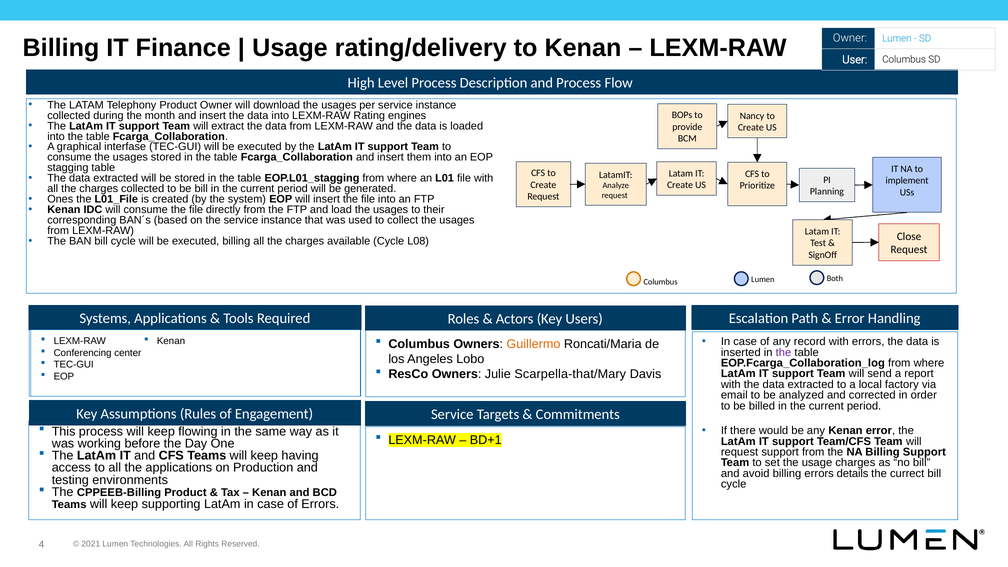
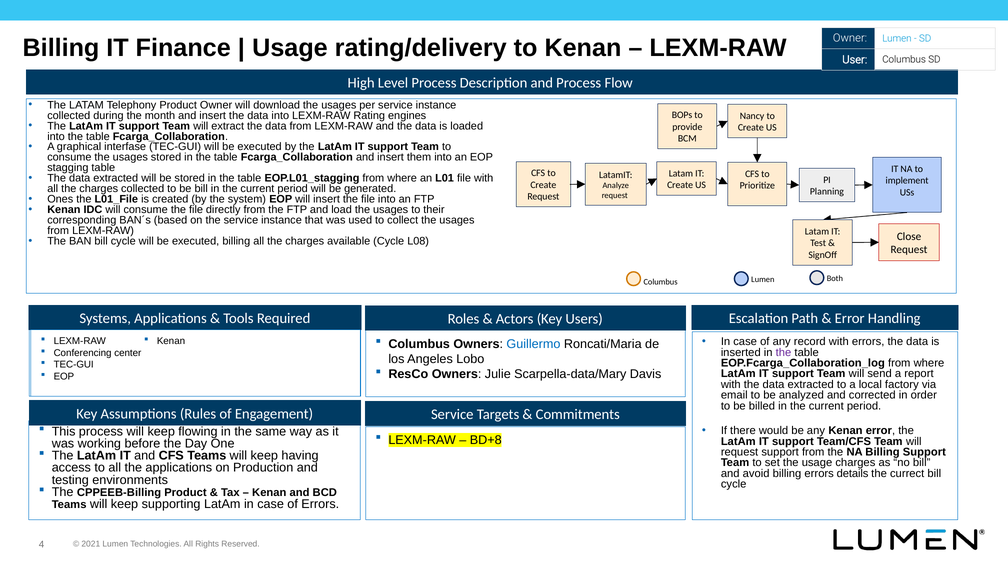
Guillermo colour: orange -> blue (533, 344)
Scarpella-that/Mary: Scarpella-that/Mary -> Scarpella-data/Mary (570, 374)
BD+1: BD+1 -> BD+8 (486, 440)
